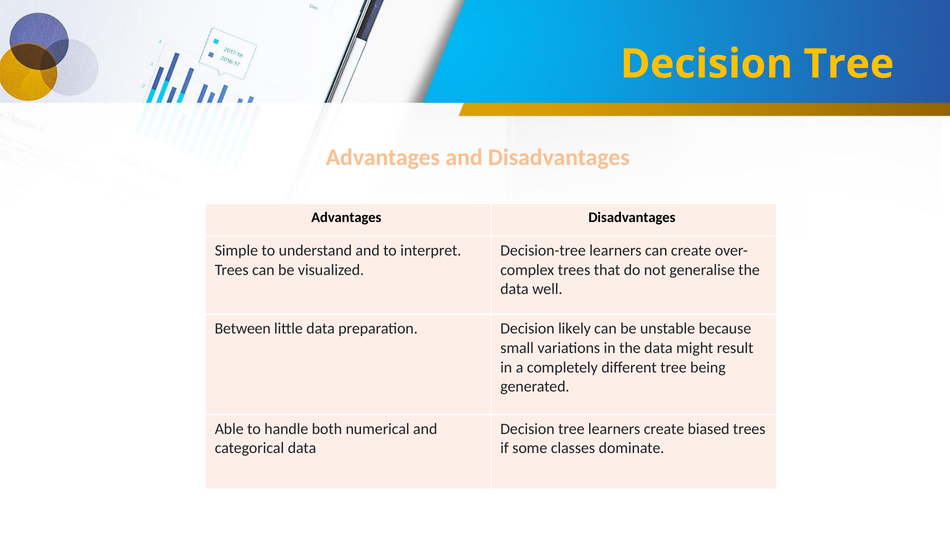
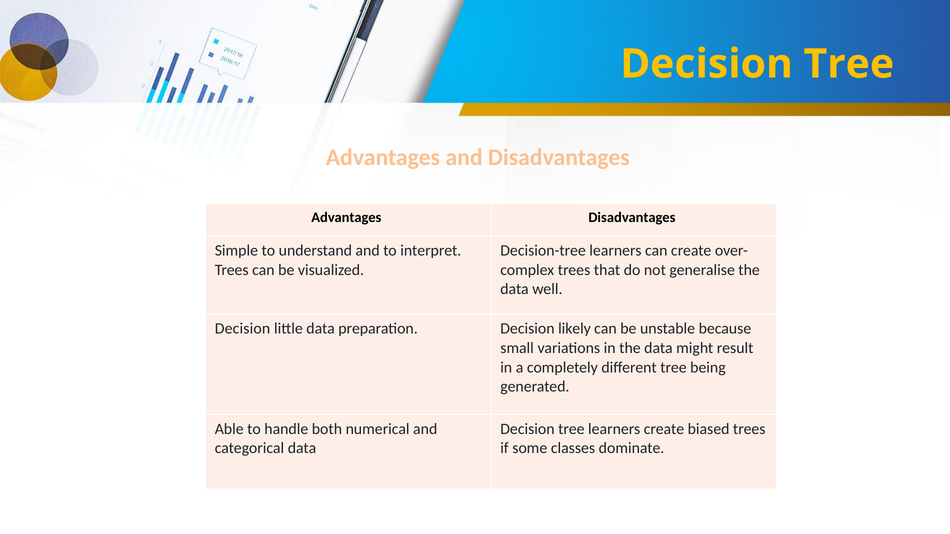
Between: Between -> Decision (243, 329)
